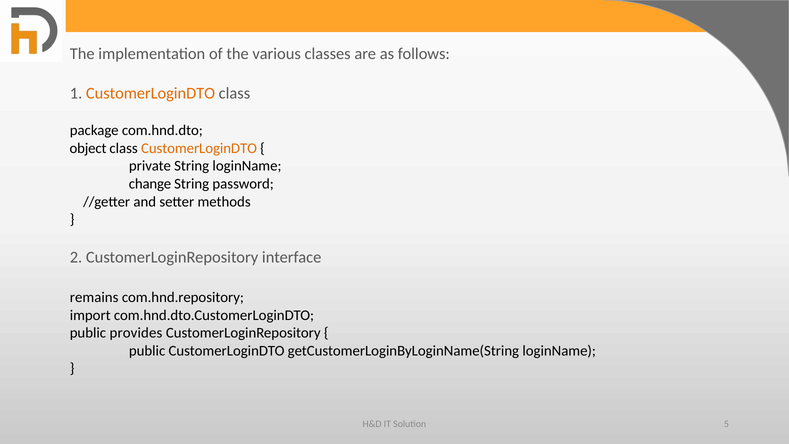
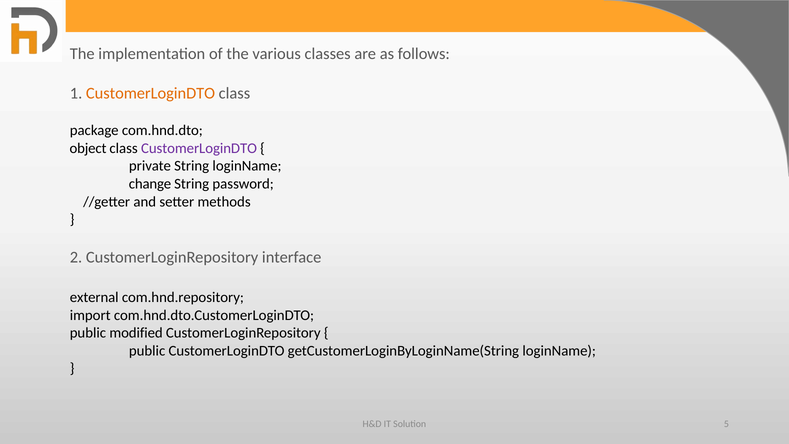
CustomerLoginDTO colour: orange -> purple (199, 148)
remains: remains -> external (94, 297)
provides: provides -> modified (136, 333)
